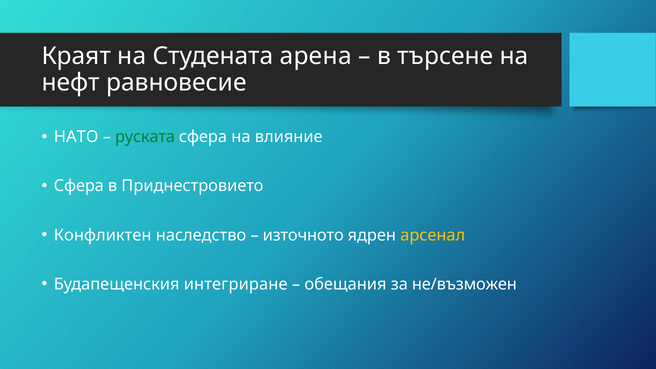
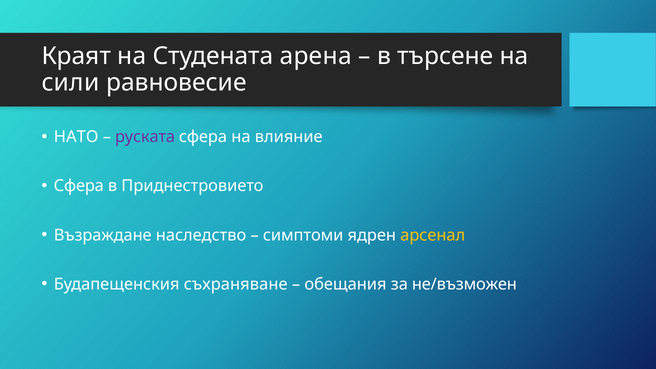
нефт: нефт -> сили (70, 83)
руската colour: green -> purple (145, 137)
Конфликтен: Конфликтен -> Възраждане (103, 235)
източното: източното -> симптоми (303, 235)
интегриране: интегриране -> съхраняване (236, 284)
